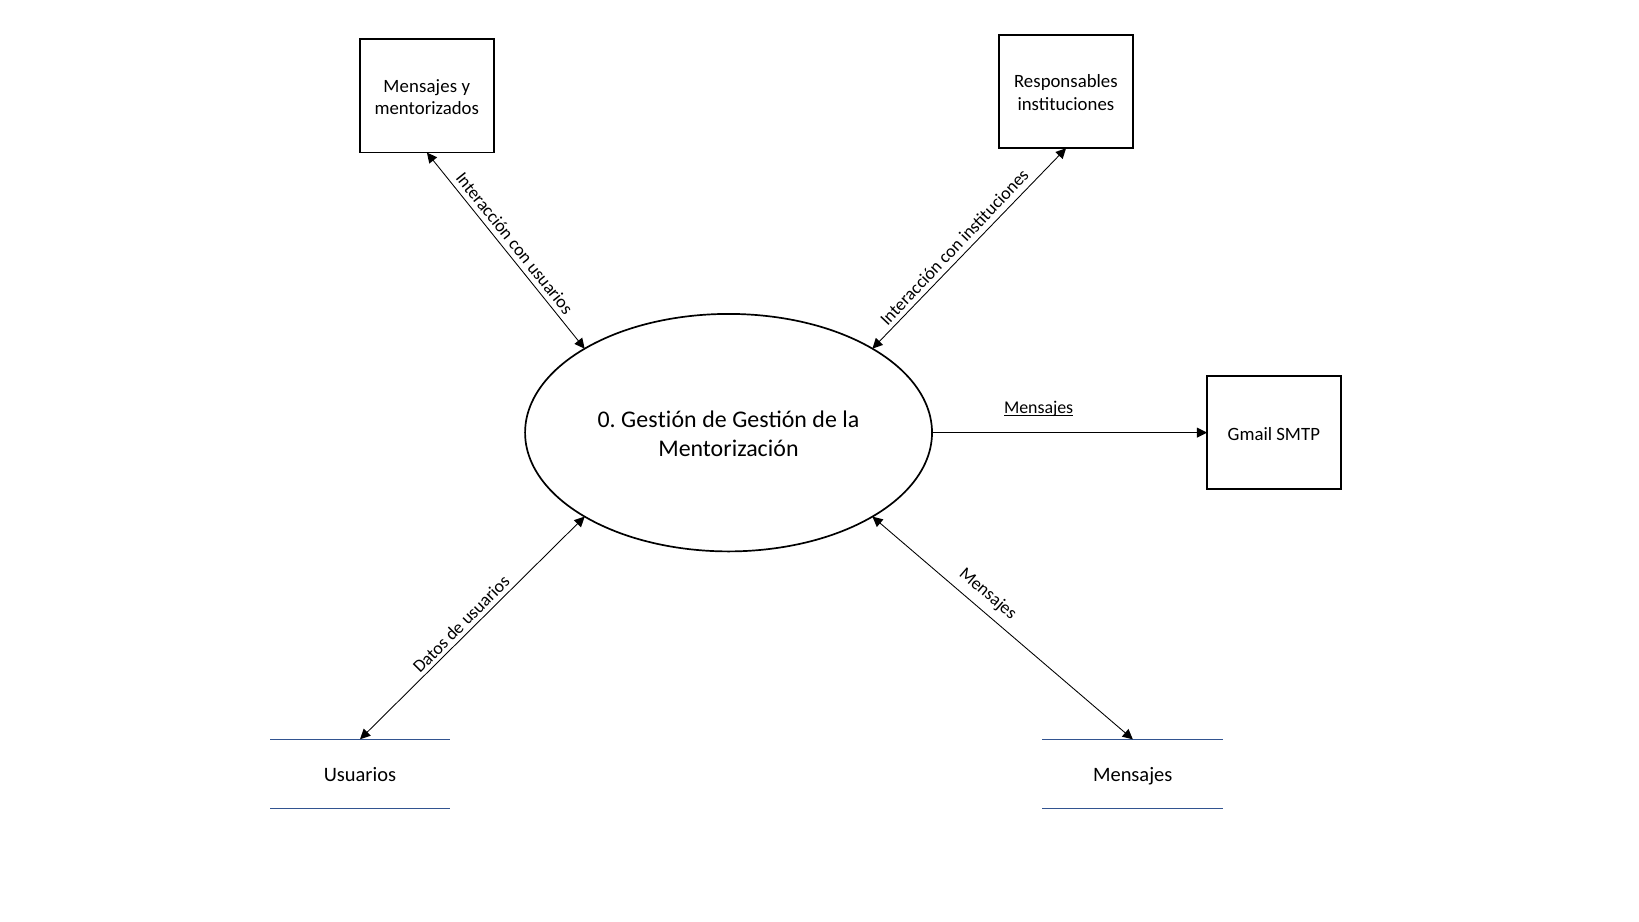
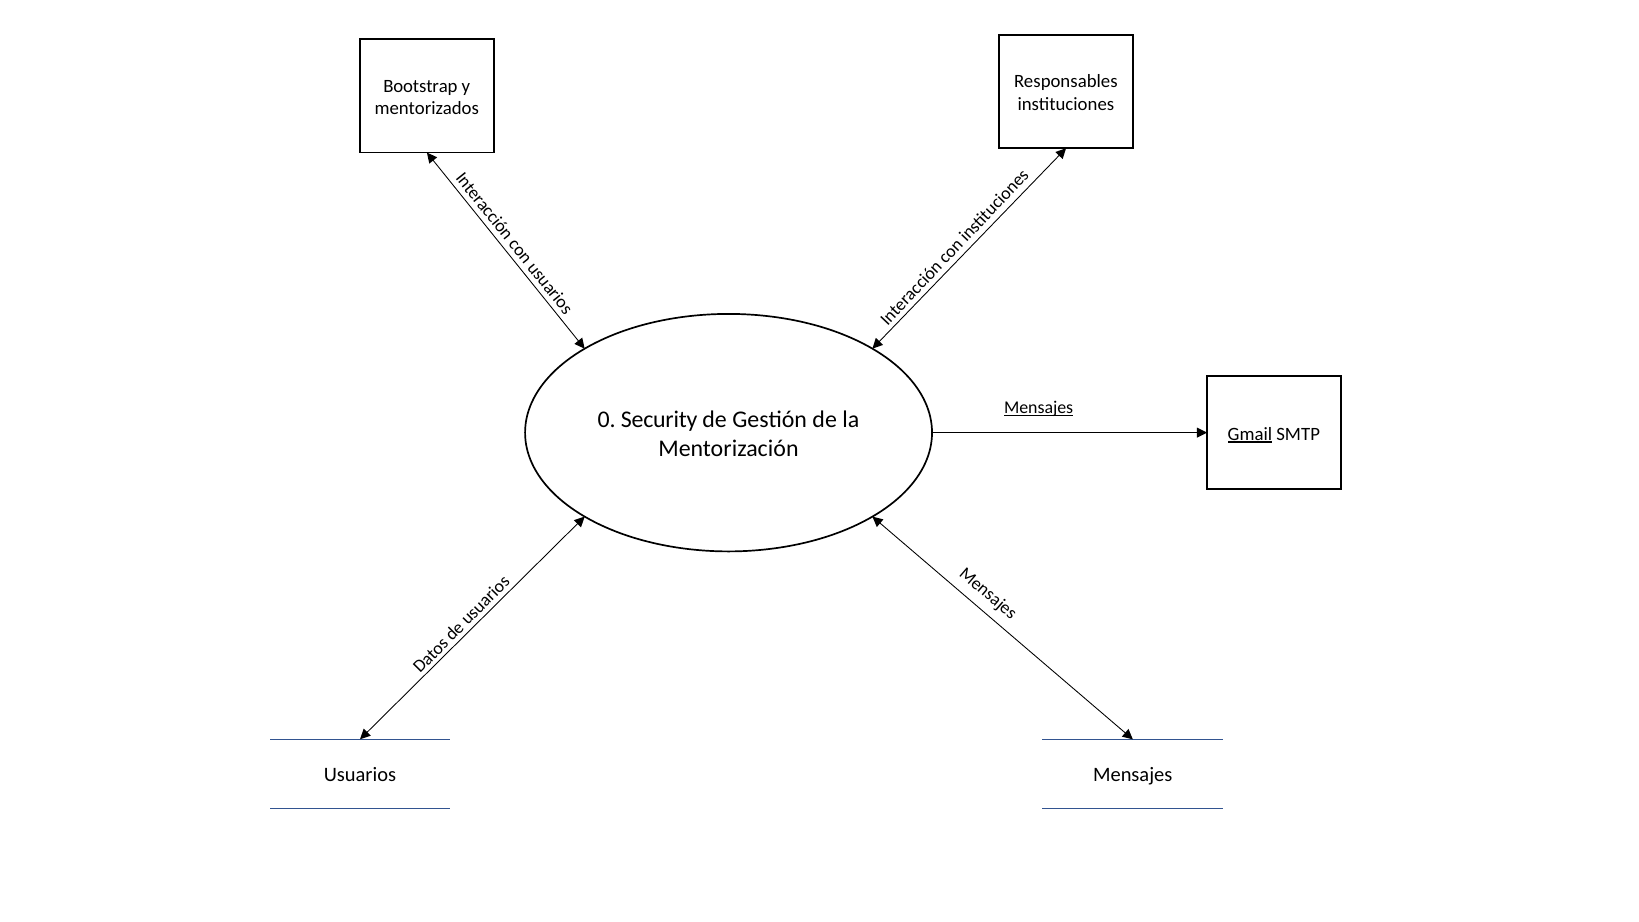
Mensajes: Mensajes -> Bootstrap (420, 86)
0 Gestión: Gestión -> Security (659, 420)
Gmail underline: none -> present (1250, 434)
